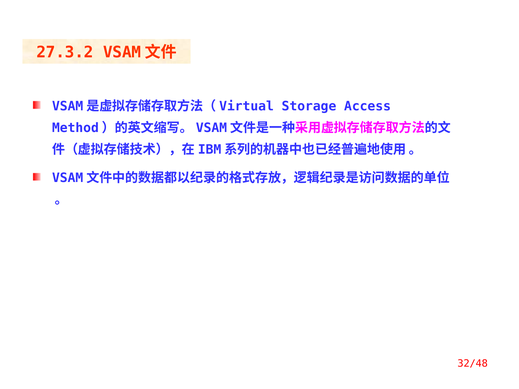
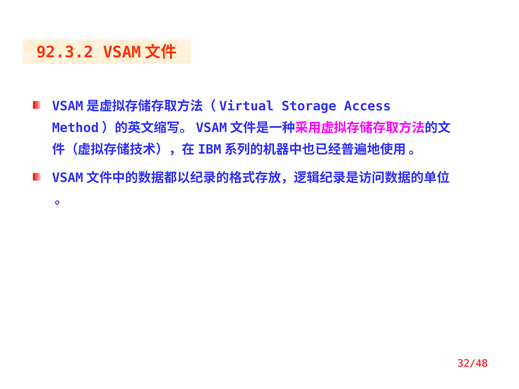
27.3.2: 27.3.2 -> 92.3.2 (65, 52)
